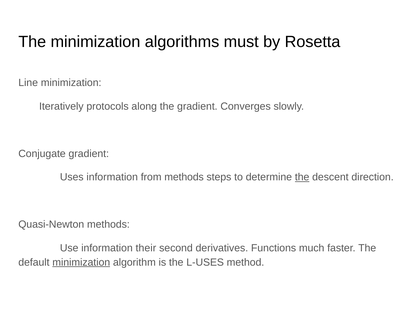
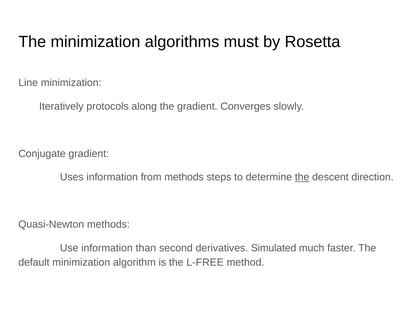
their: their -> than (146, 248)
Functions: Functions -> Simulated (274, 248)
minimization underline: present -> none (81, 262)
L-USES: L-USES -> L-FREE (205, 262)
